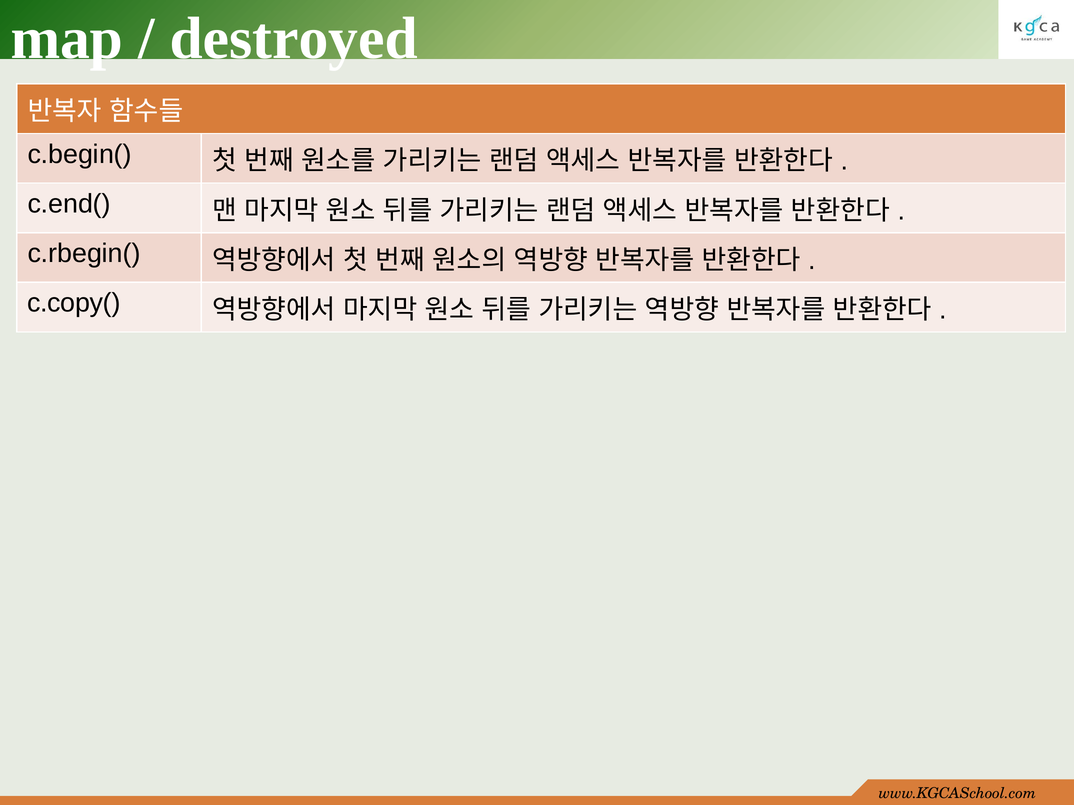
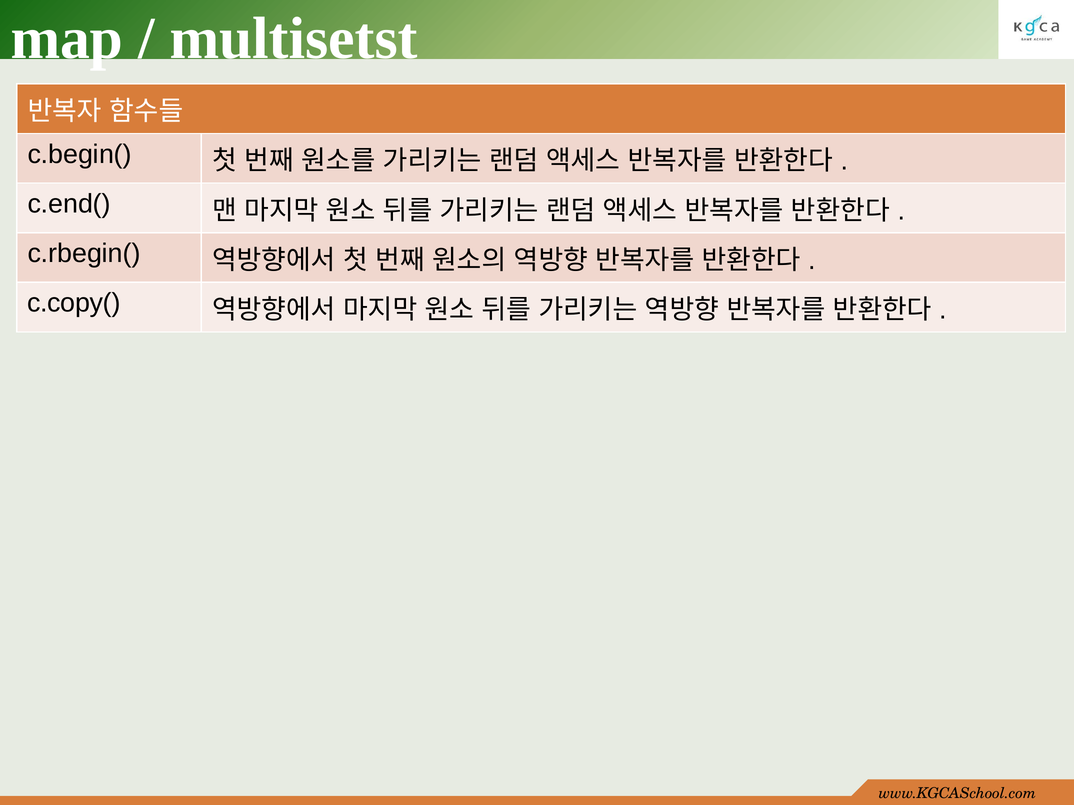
destroyed: destroyed -> multisetst (294, 39)
